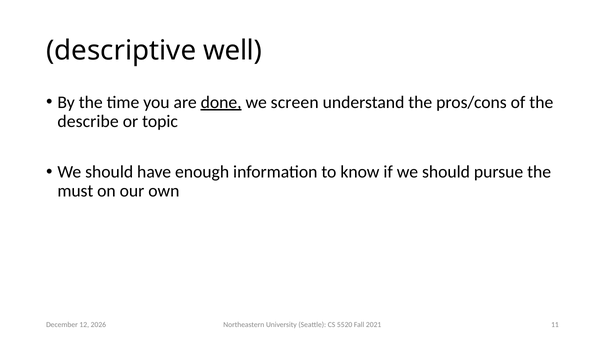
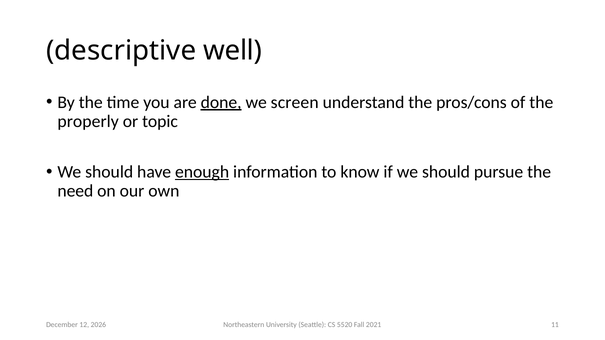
describe: describe -> properly (88, 121)
enough underline: none -> present (202, 172)
must: must -> need (75, 191)
